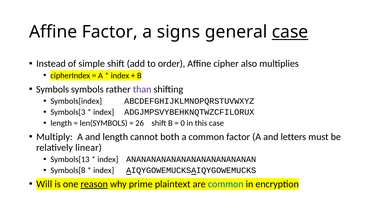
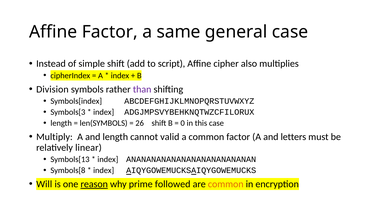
signs: signs -> same (179, 32)
case underline: present -> none (290, 32)
order: order -> script (172, 64)
Symbols: Symbols -> Division (52, 89)
both: both -> valid (170, 137)
plaintext: plaintext -> followed (173, 184)
common colour: blue -> orange (226, 184)
